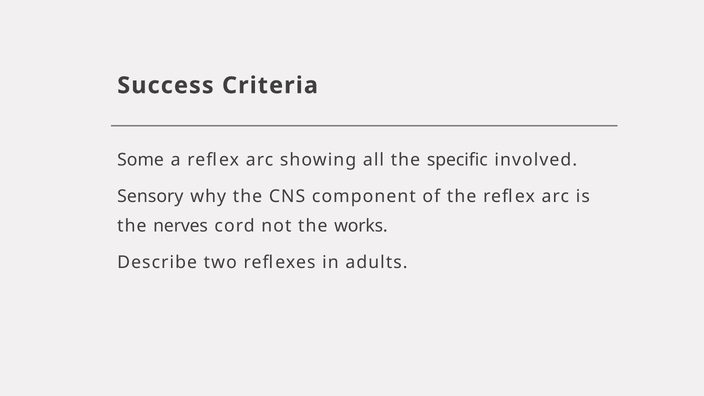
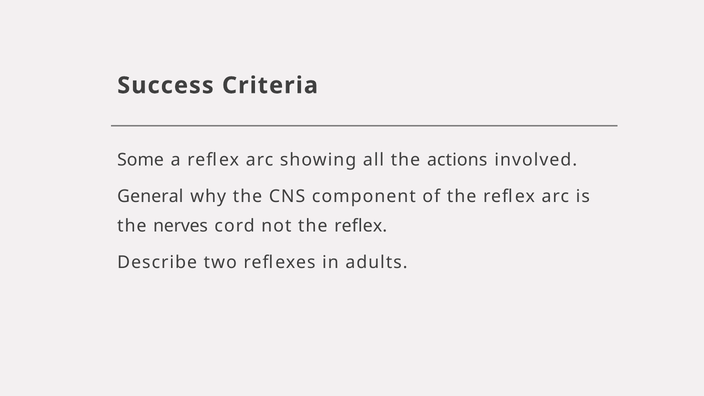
specific: specific -> actions (457, 160)
Sensory: Sensory -> General (150, 196)
not the works: works -> reflex (361, 226)
